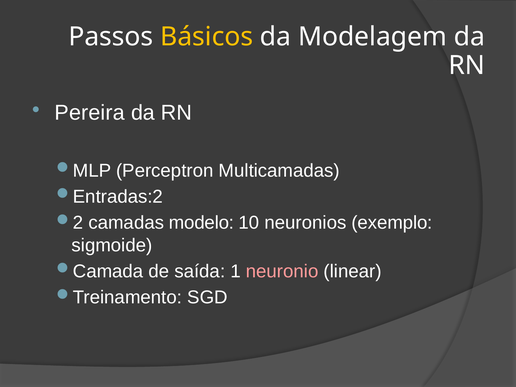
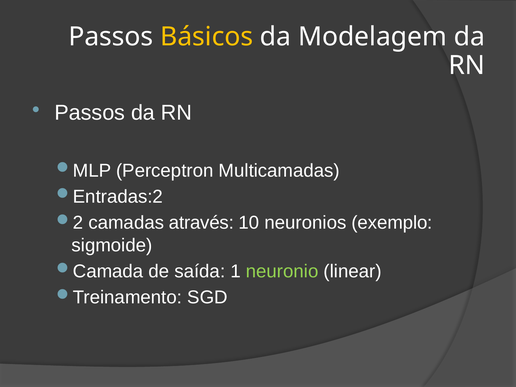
Pereira: Pereira -> Passos (90, 113)
modelo: modelo -> através (201, 223)
neuronio colour: pink -> light green (282, 271)
